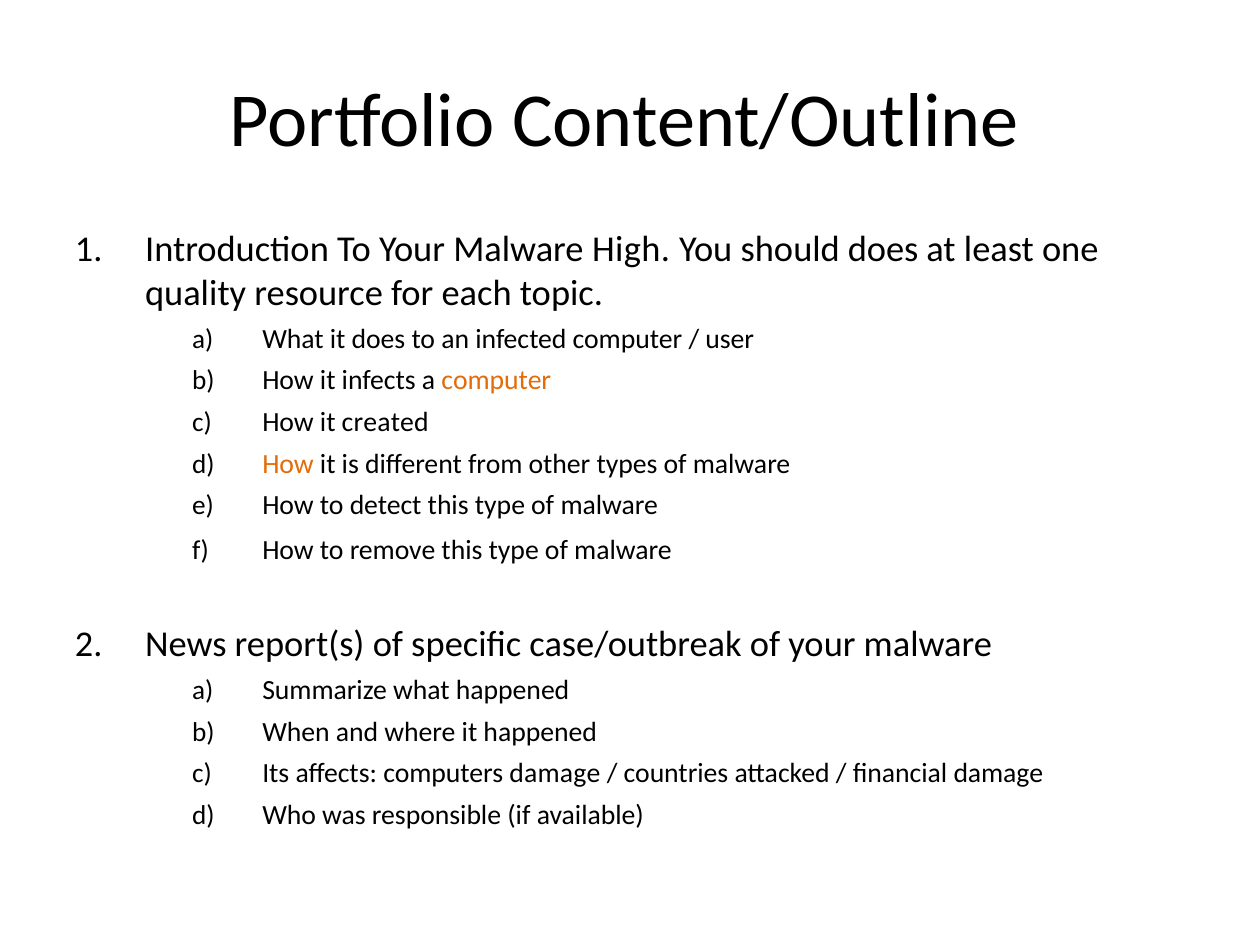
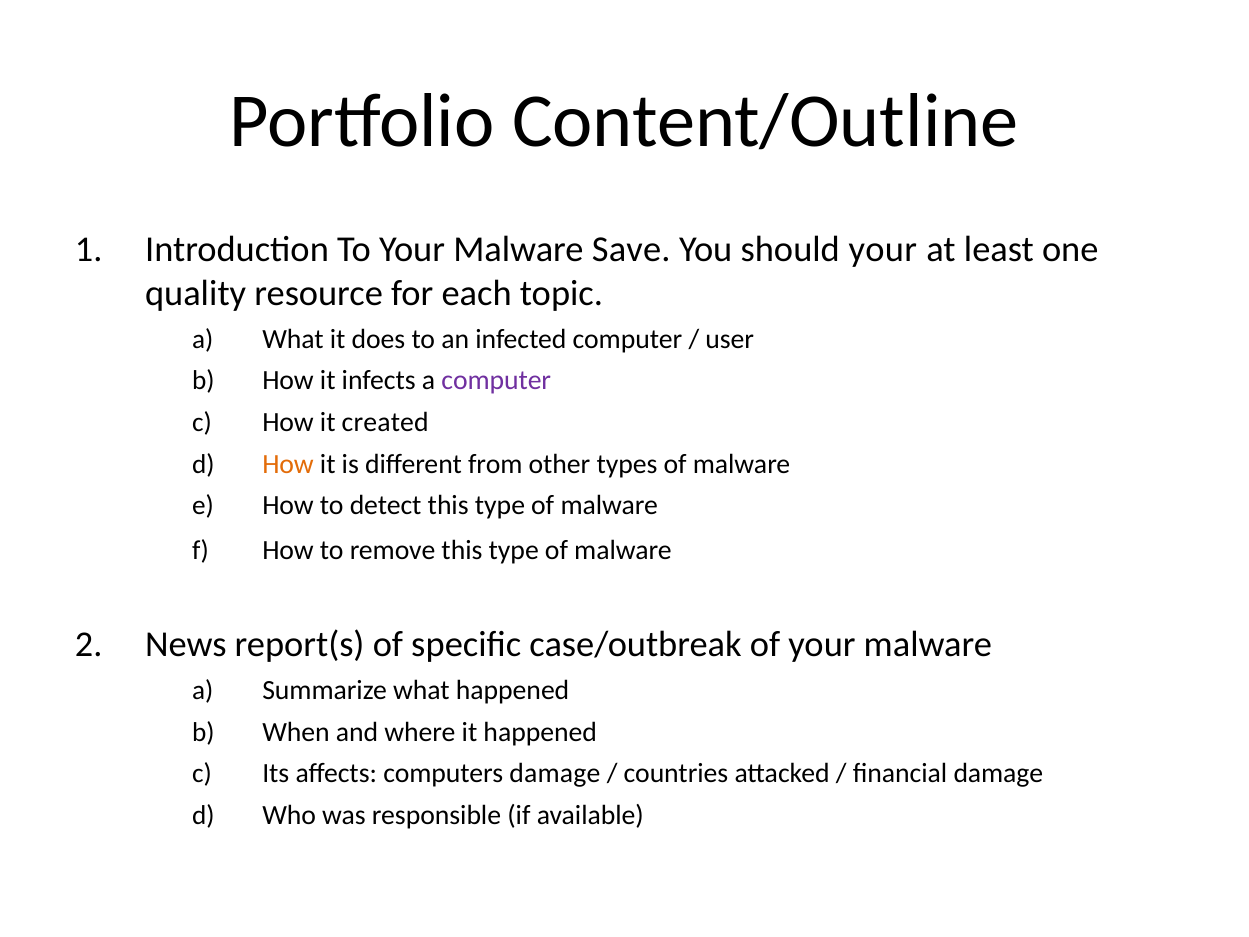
High: High -> Save (631, 249)
should does: does -> your (883, 249)
computer colour: orange -> purple (496, 381)
